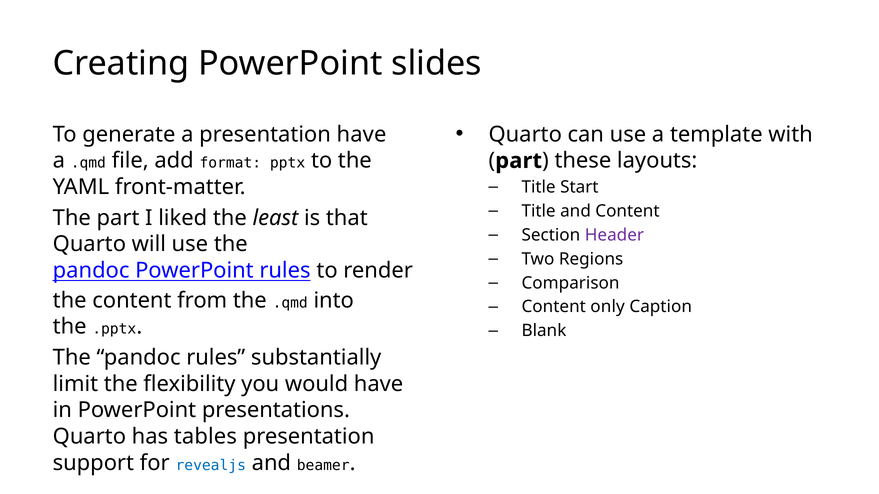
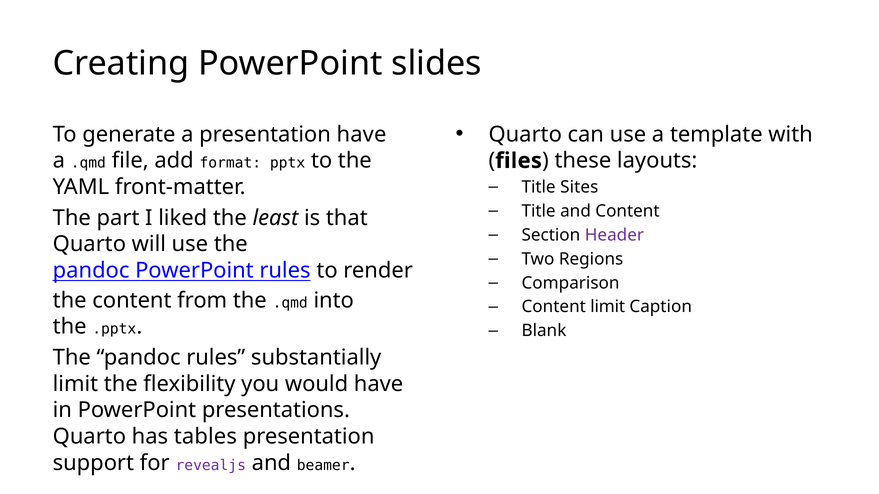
part: part -> files (519, 161)
Start: Start -> Sites (579, 187)
Content only: only -> limit (608, 307)
revealjs colour: blue -> purple (211, 466)
